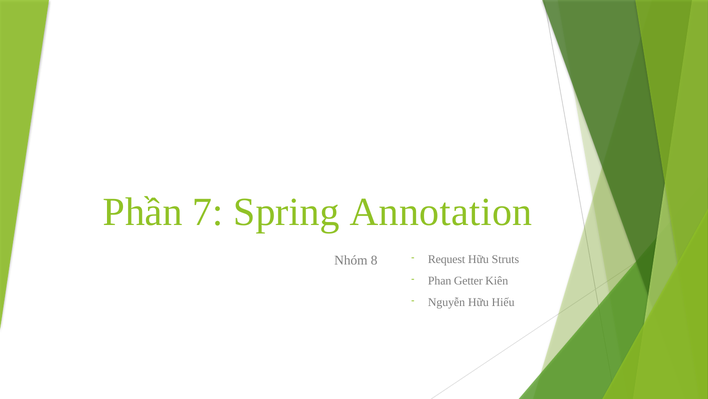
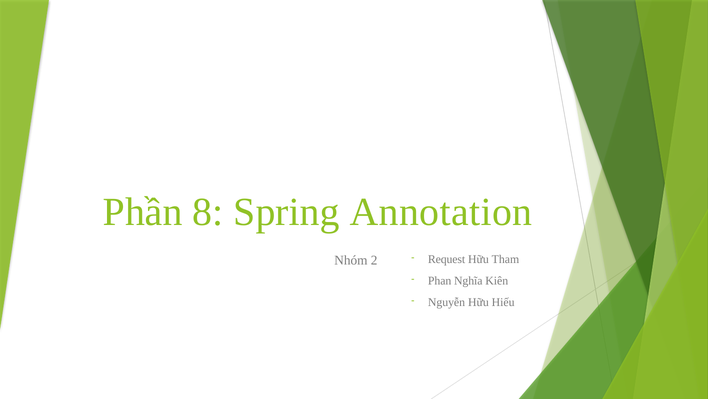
7: 7 -> 8 (208, 211)
8: 8 -> 2 (374, 260)
Struts: Struts -> Tham (505, 259)
Getter: Getter -> Nghĩa (468, 280)
